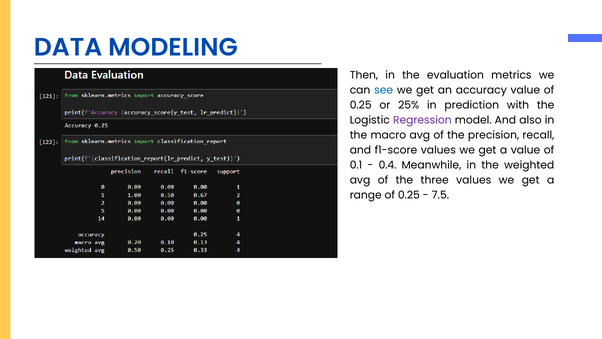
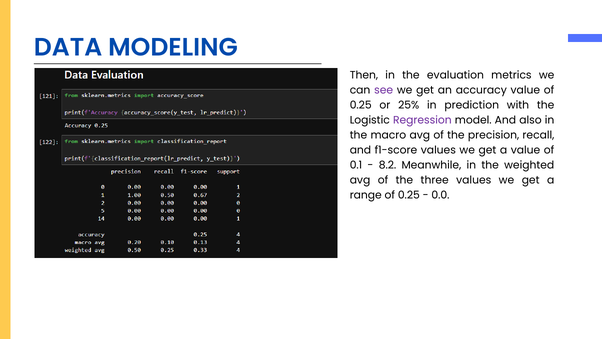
see colour: blue -> purple (384, 90)
0.4: 0.4 -> 8.2 (387, 165)
7.5: 7.5 -> 0.0 (440, 195)
